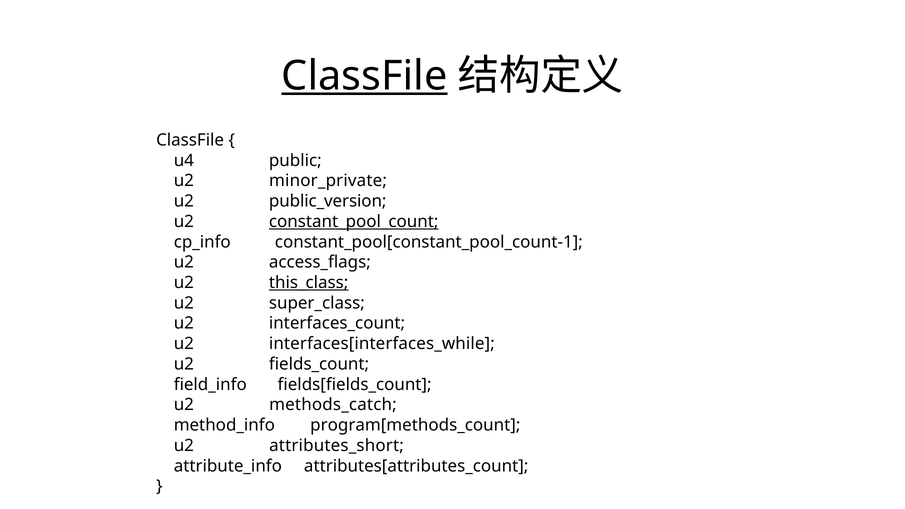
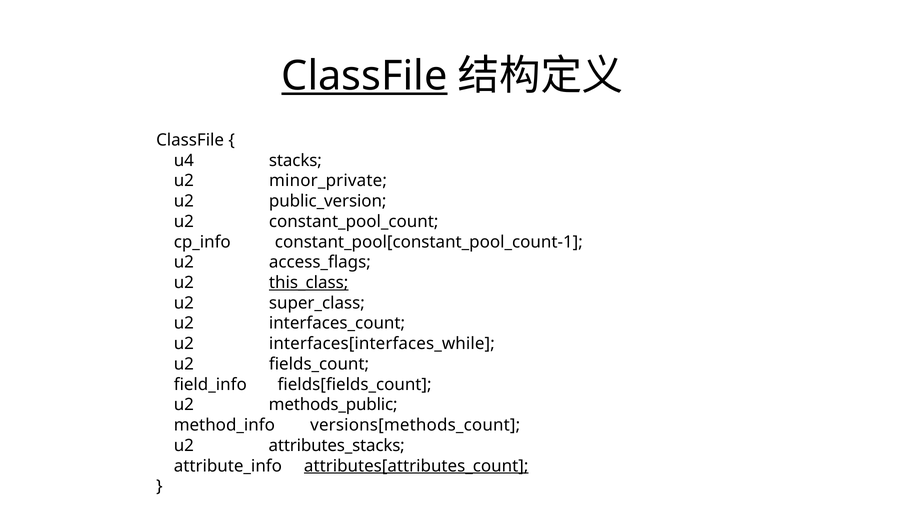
public: public -> stacks (295, 161)
constant_pool_count underline: present -> none (354, 222)
methods_catch: methods_catch -> methods_public (333, 405)
program[methods_count: program[methods_count -> versions[methods_count (415, 425)
attributes_short: attributes_short -> attributes_stacks (337, 446)
attributes[attributes_count underline: none -> present (416, 466)
